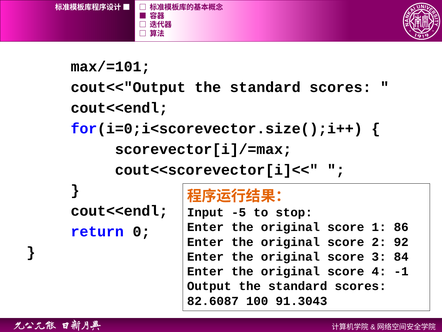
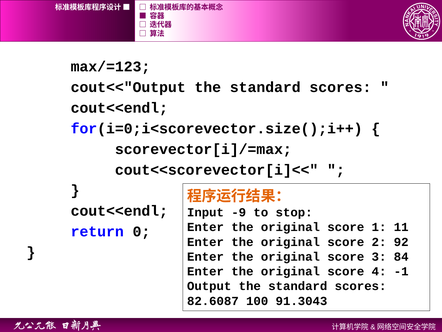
max/=101: max/=101 -> max/=123 (111, 66)
-5: -5 -> -9 (239, 212)
86: 86 -> 11 (401, 227)
